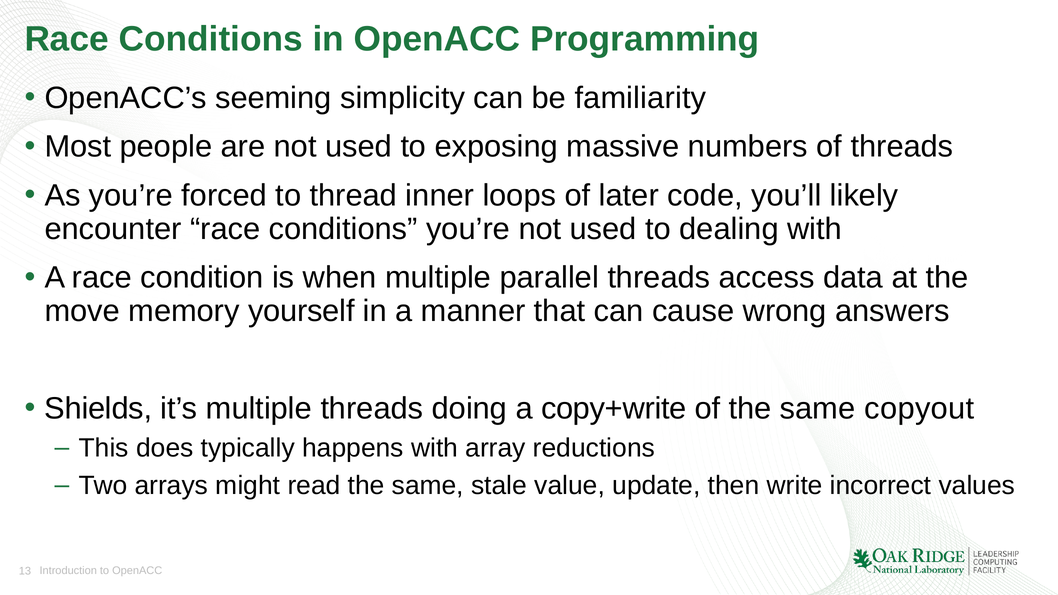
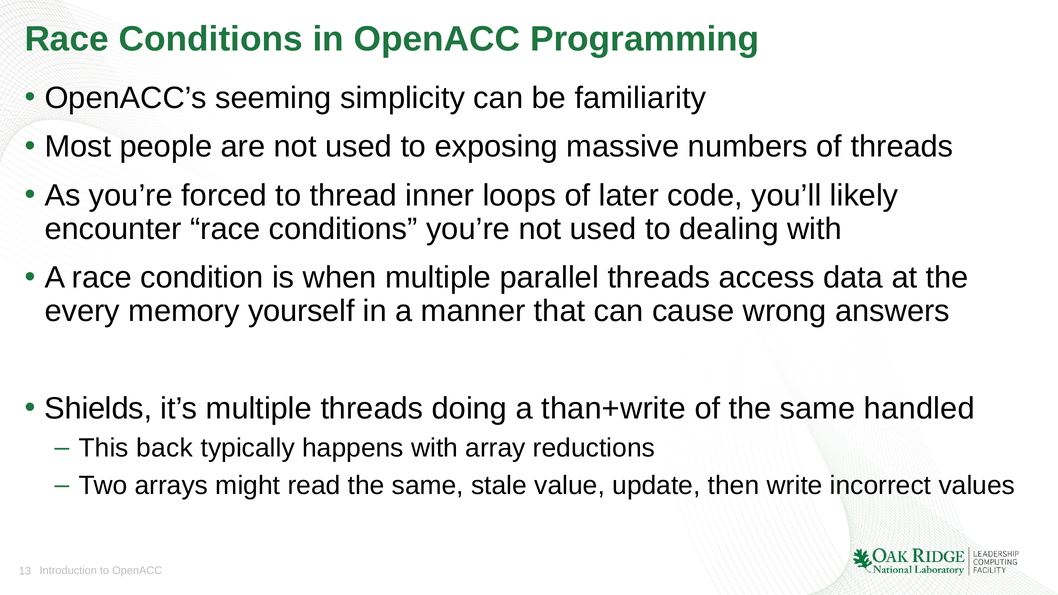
move: move -> every (82, 311)
copy+write: copy+write -> than+write (614, 409)
copyout: copyout -> handled (919, 409)
does: does -> back (165, 448)
